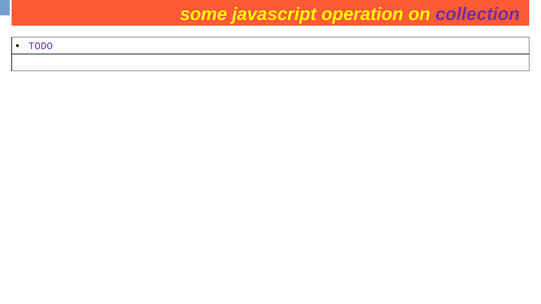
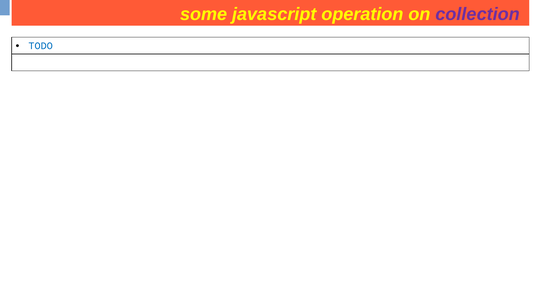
TODO colour: purple -> blue (41, 46)
